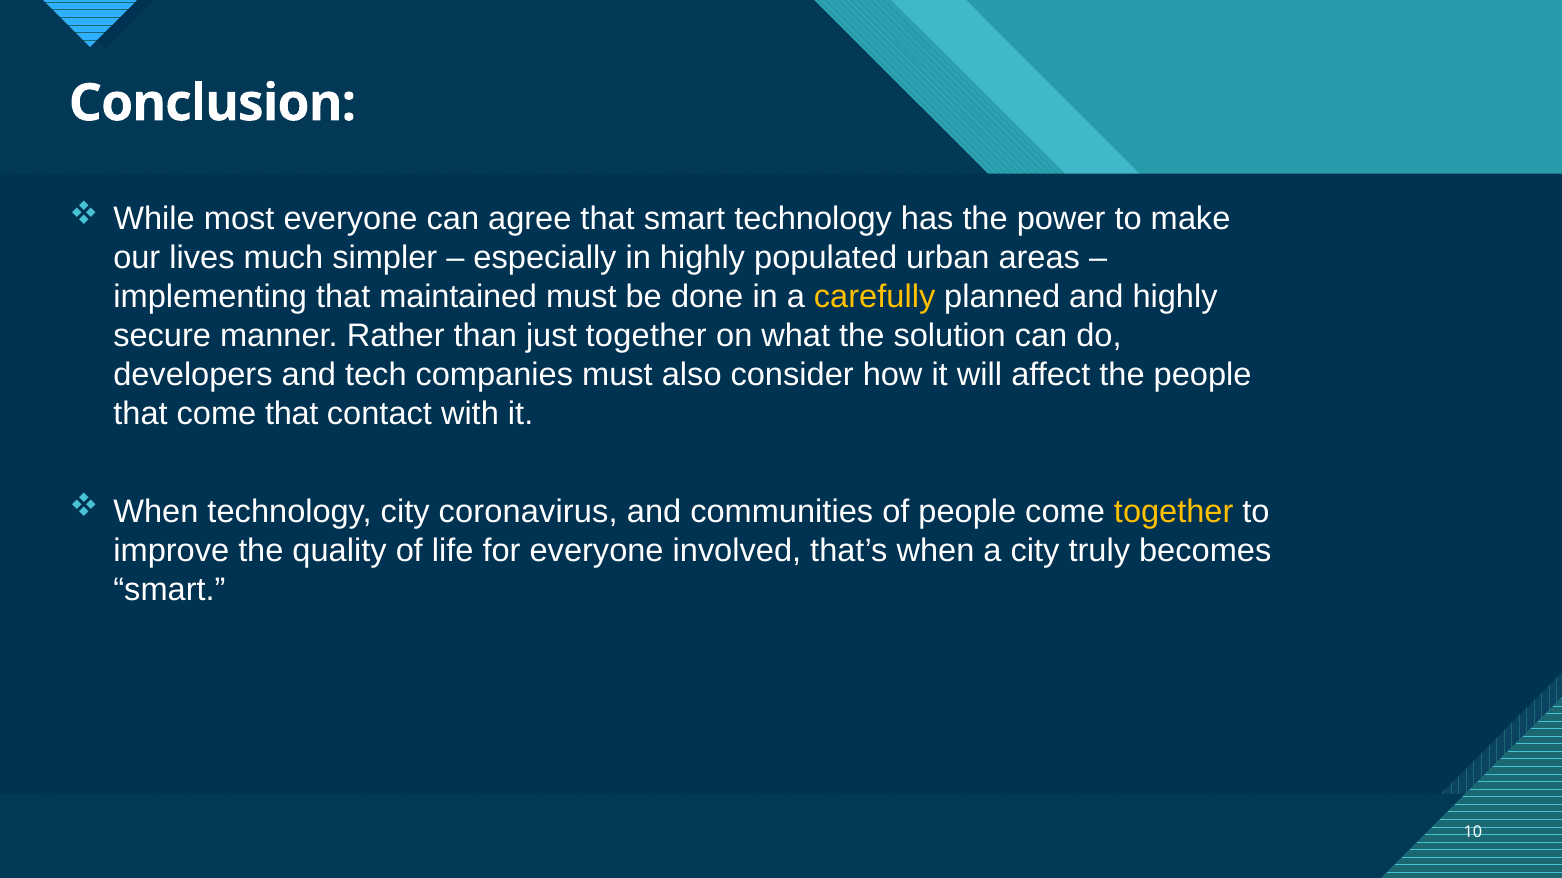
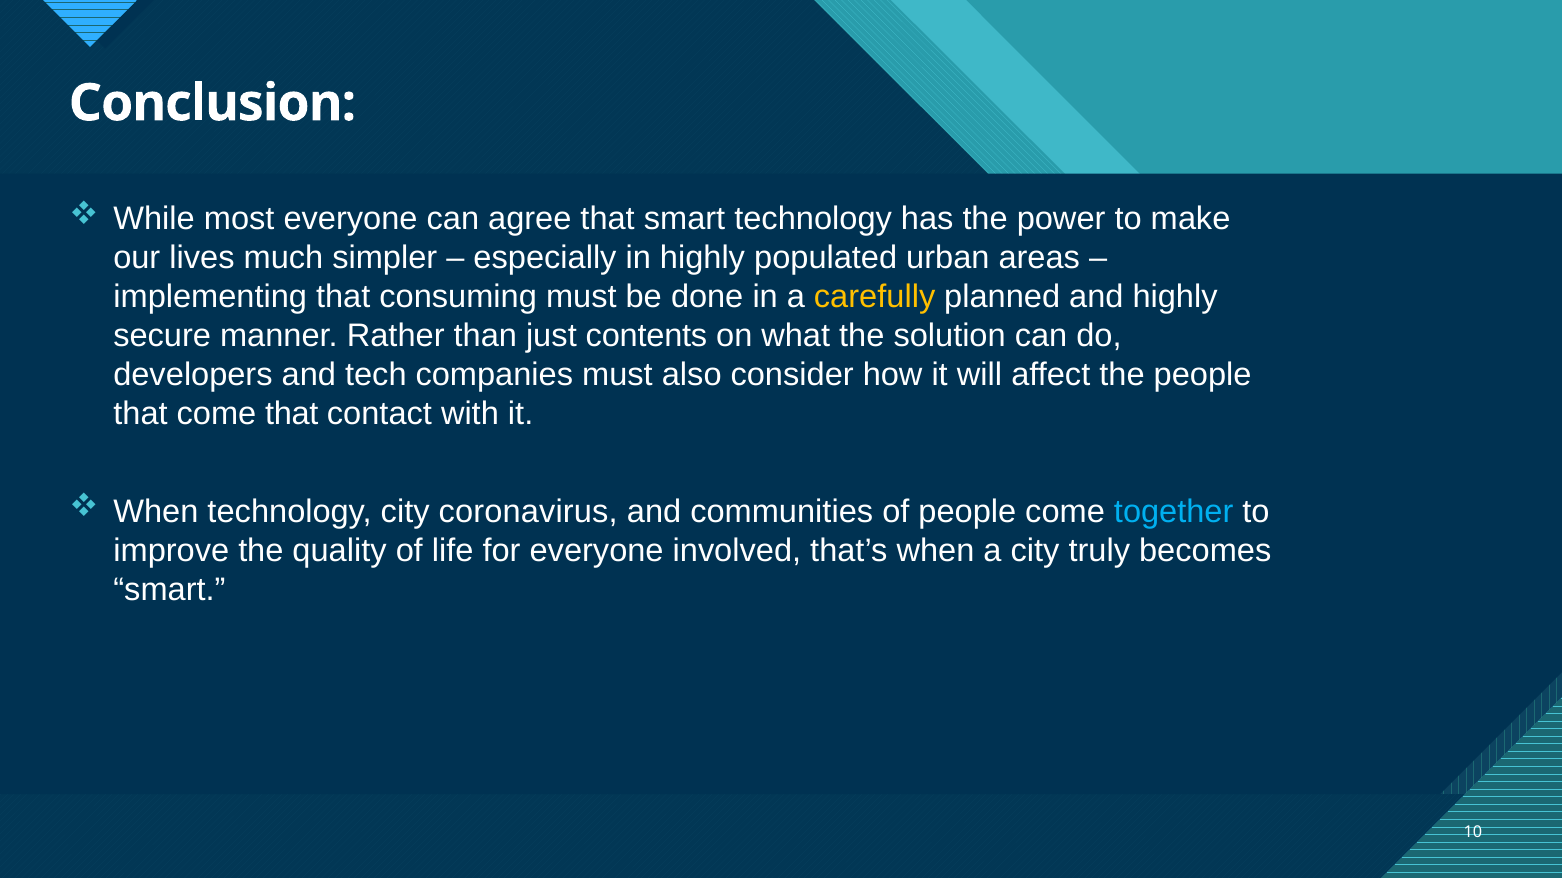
maintained: maintained -> consuming (458, 297)
just together: together -> contents (646, 336)
together colour: yellow -> light blue (1174, 512)
